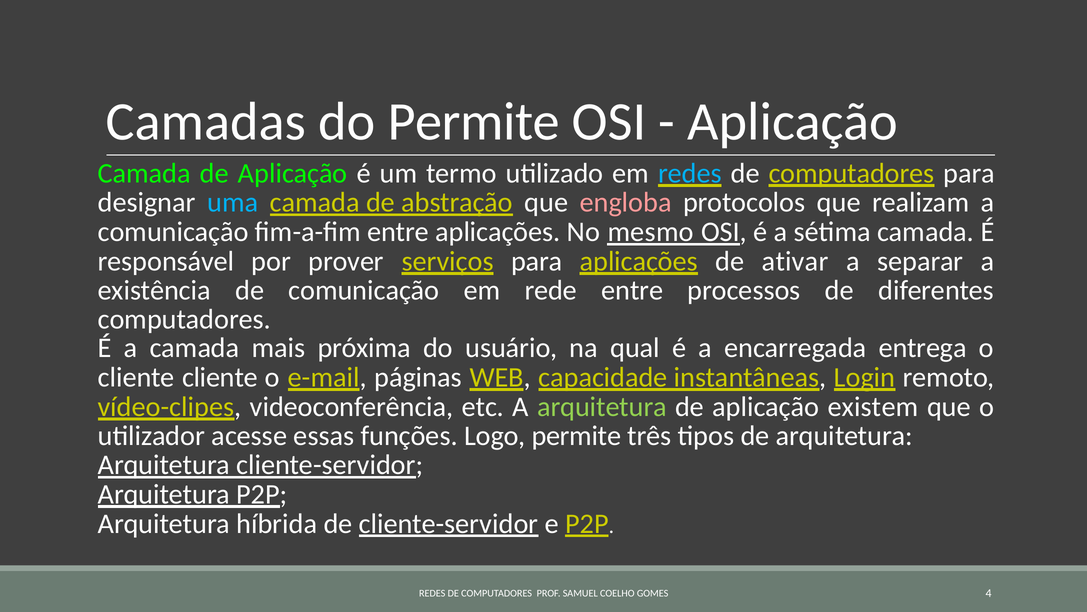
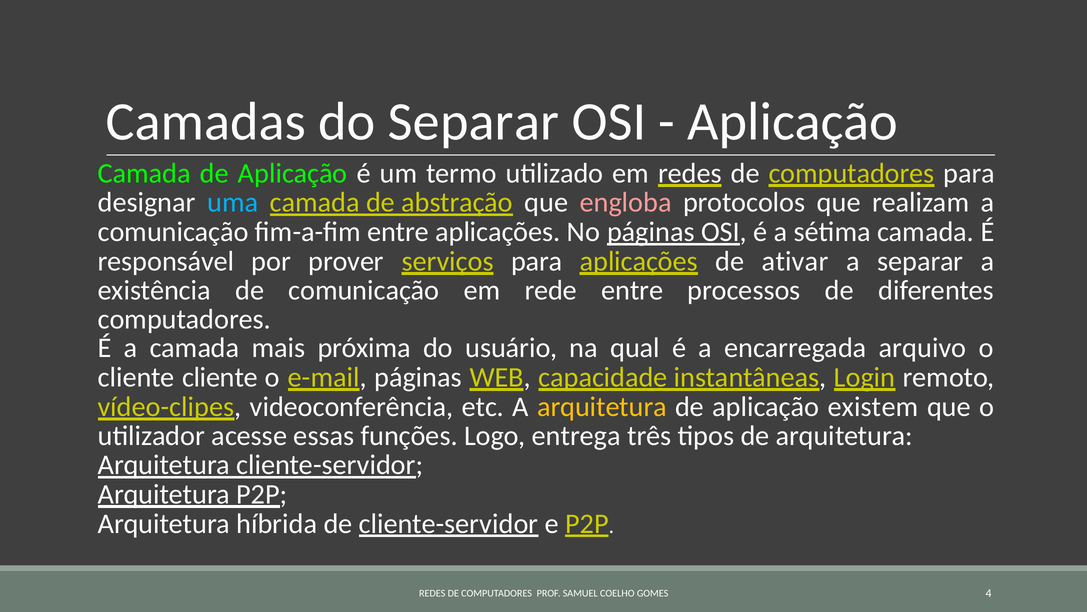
do Permite: Permite -> Separar (473, 122)
redes colour: light blue -> white (690, 173)
No mesmo: mesmo -> páginas (651, 232)
entrega: entrega -> arquivo (923, 348)
arquitetura colour: light green -> yellow (602, 406)
Logo permite: permite -> entrega (576, 435)
